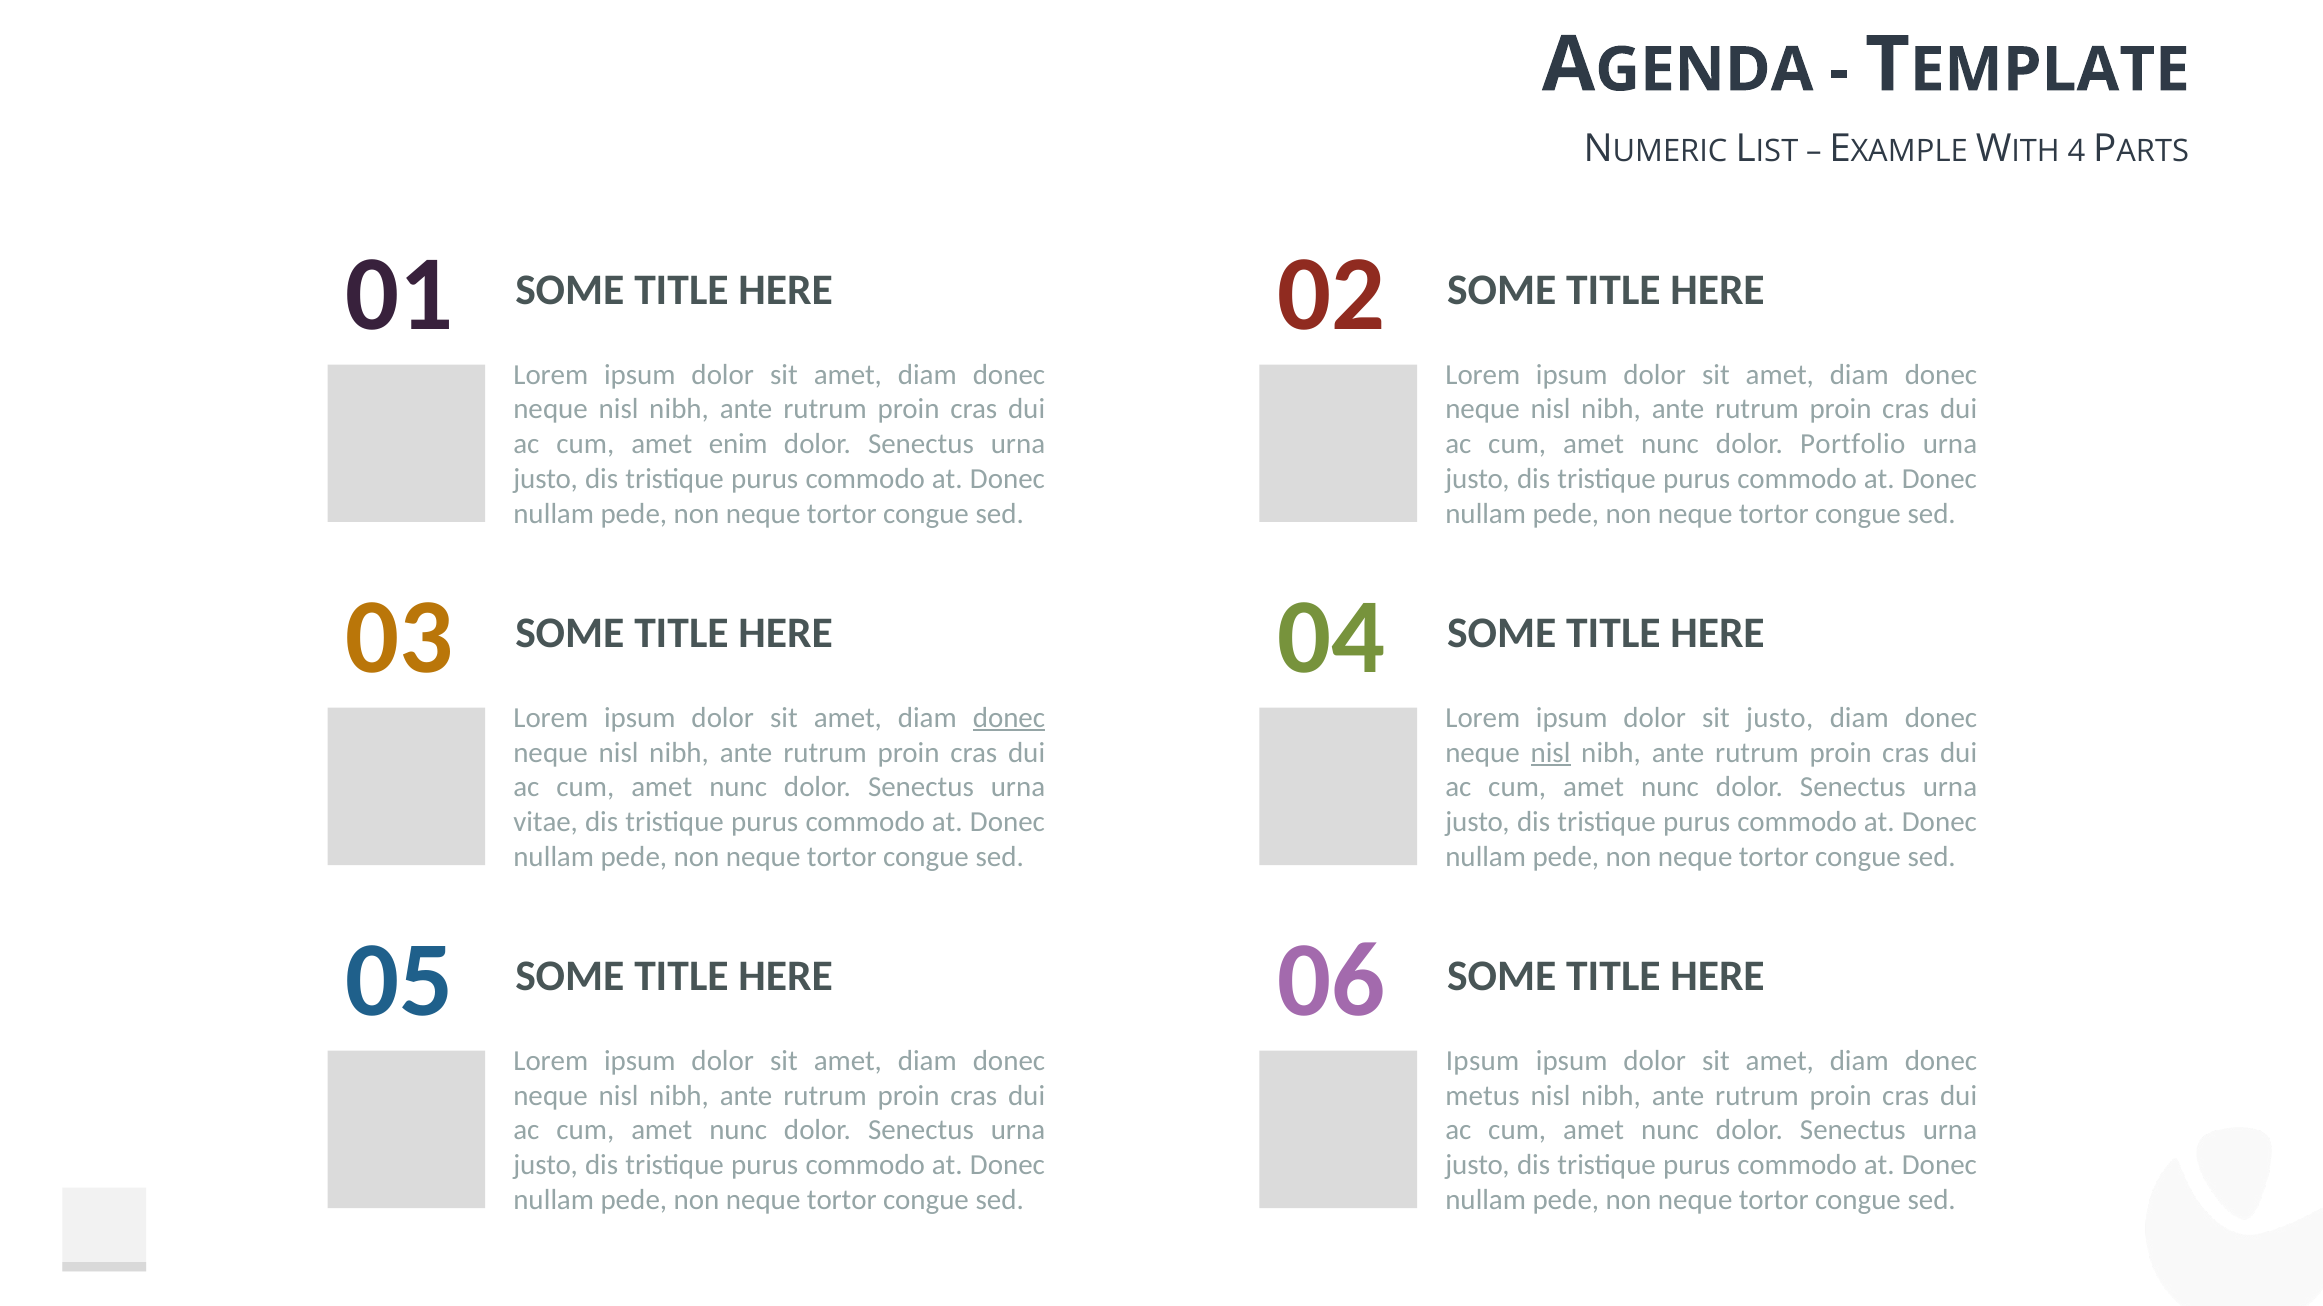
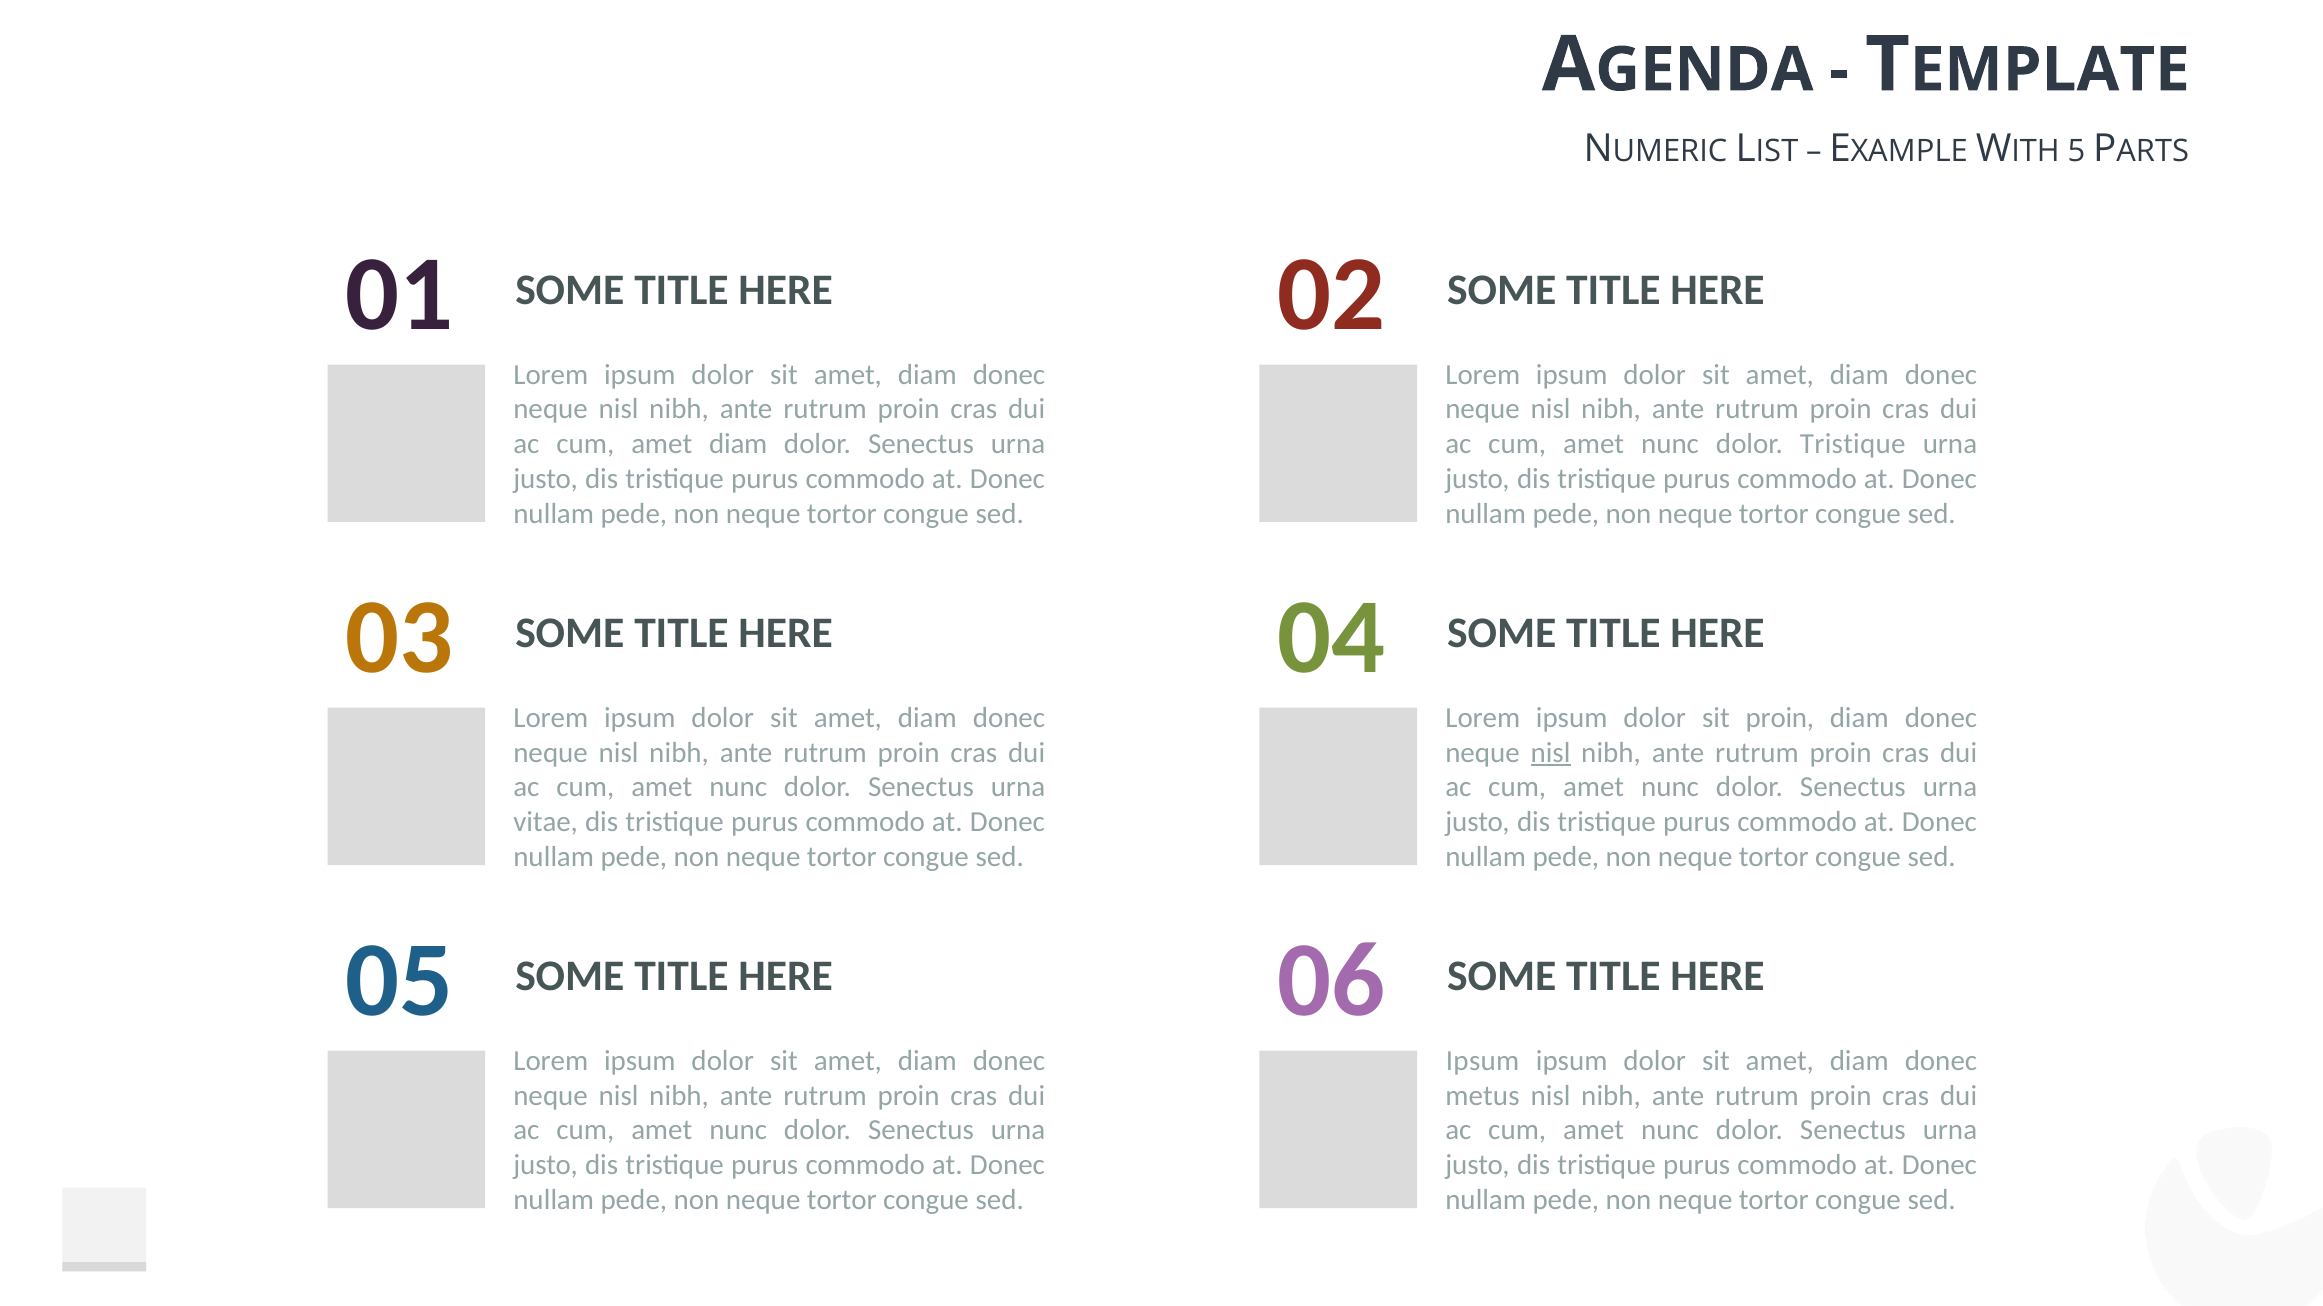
4: 4 -> 5 (2077, 151)
cum amet enim: enim -> diam (738, 444)
dolor Portfolio: Portfolio -> Tristique (1853, 444)
donec underline: present -> none (1009, 718)
sit justo: justo -> proin (1780, 718)
